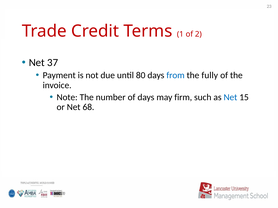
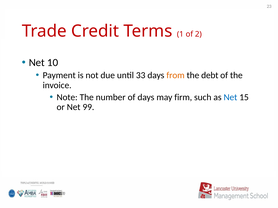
37: 37 -> 10 (53, 63)
80: 80 -> 33 (141, 75)
from colour: blue -> orange (176, 75)
fully: fully -> debt (210, 75)
68: 68 -> 99 (88, 107)
